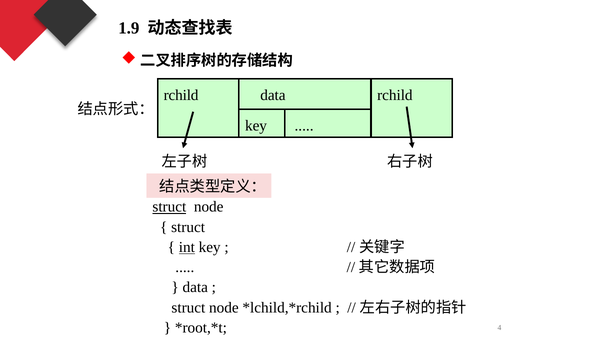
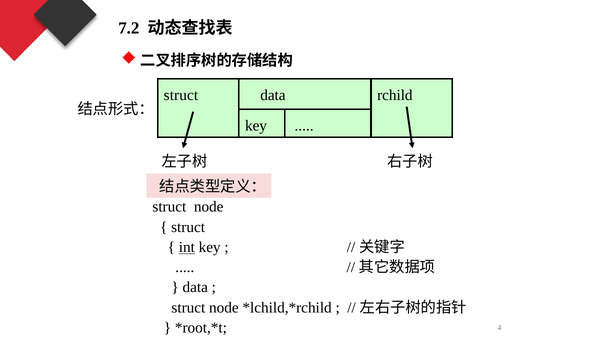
1.9: 1.9 -> 7.2 (129, 28)
rchild: rchild -> struct (181, 95)
struct underline: present -> none (169, 207)
